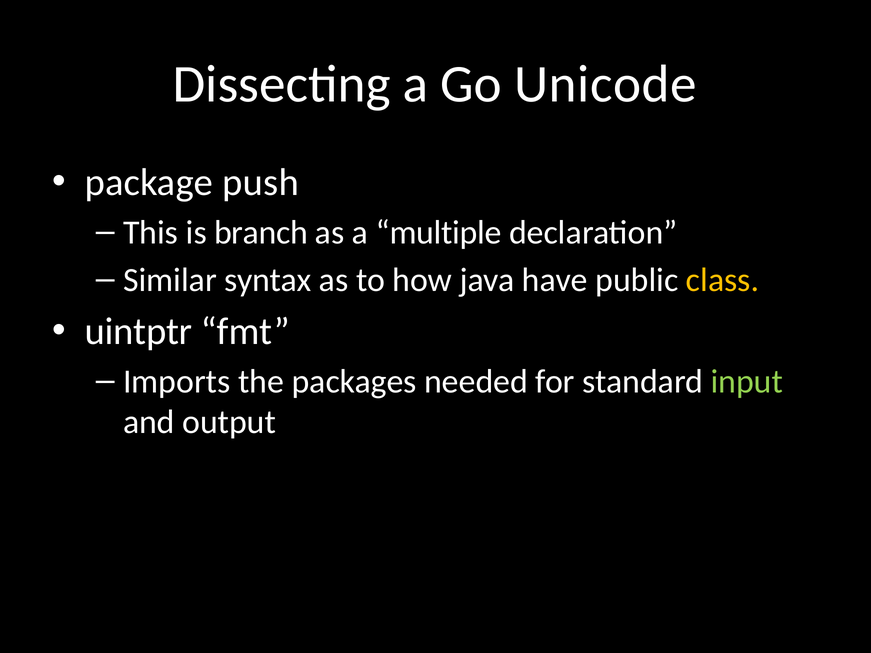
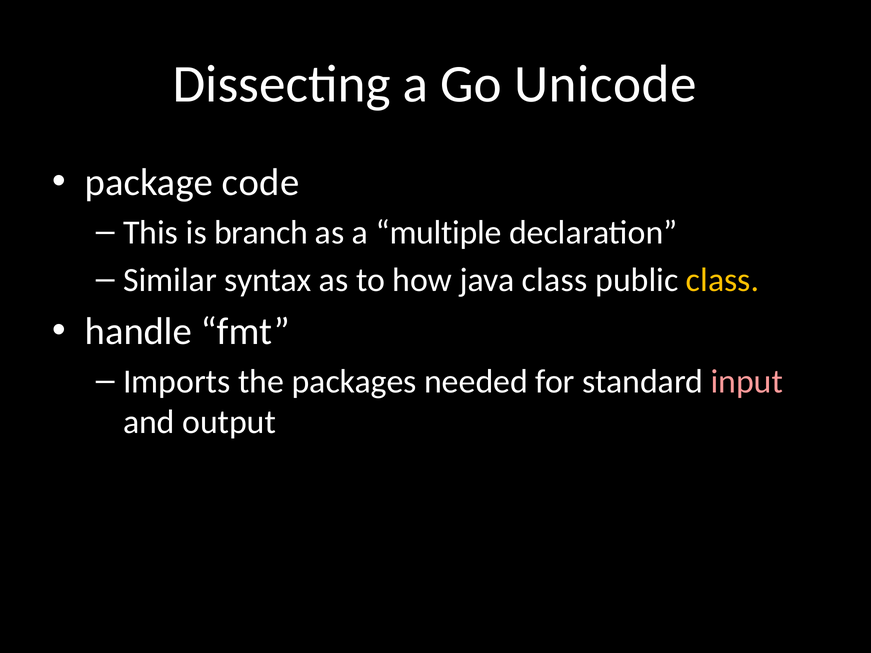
push: push -> code (261, 183)
java have: have -> class (555, 280)
uintptr: uintptr -> handle (138, 332)
input colour: light green -> pink (747, 382)
